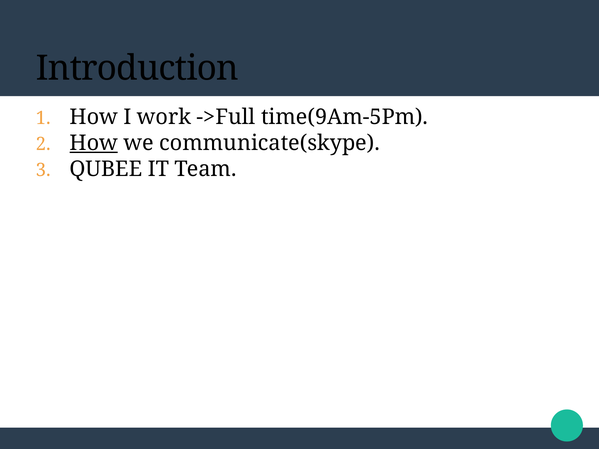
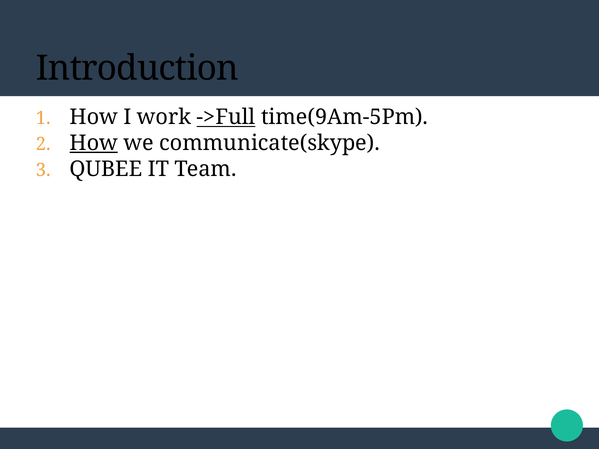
->Full underline: none -> present (226, 117)
